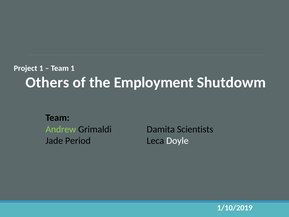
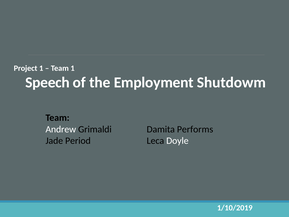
Others: Others -> Speech (47, 82)
Andrew colour: light green -> white (61, 129)
Scientists: Scientists -> Performs (195, 129)
